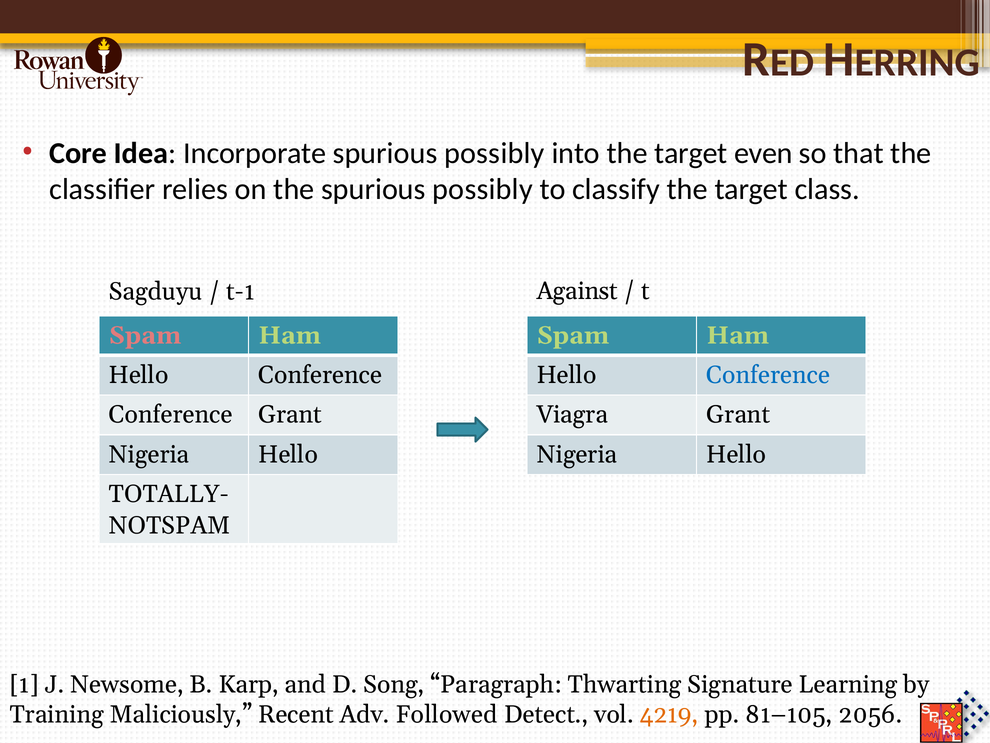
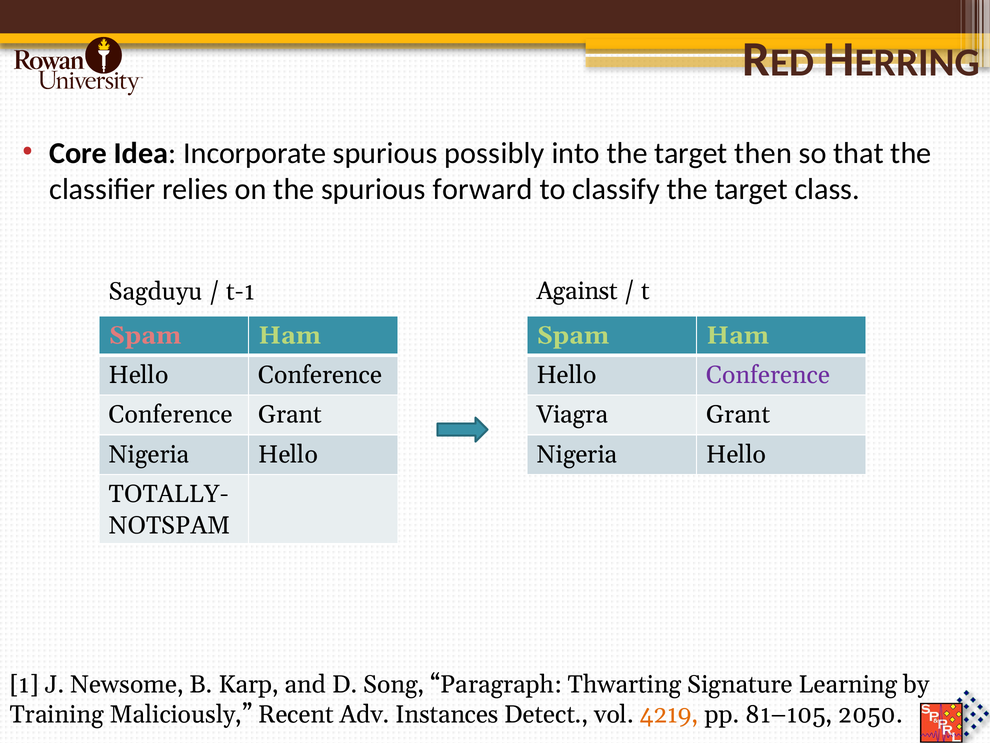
even: even -> then (763, 153)
the spurious possibly: possibly -> forward (483, 189)
Conference colour: blue -> purple (768, 375)
Followed: Followed -> Instances (447, 714)
2056: 2056 -> 2050 (871, 714)
